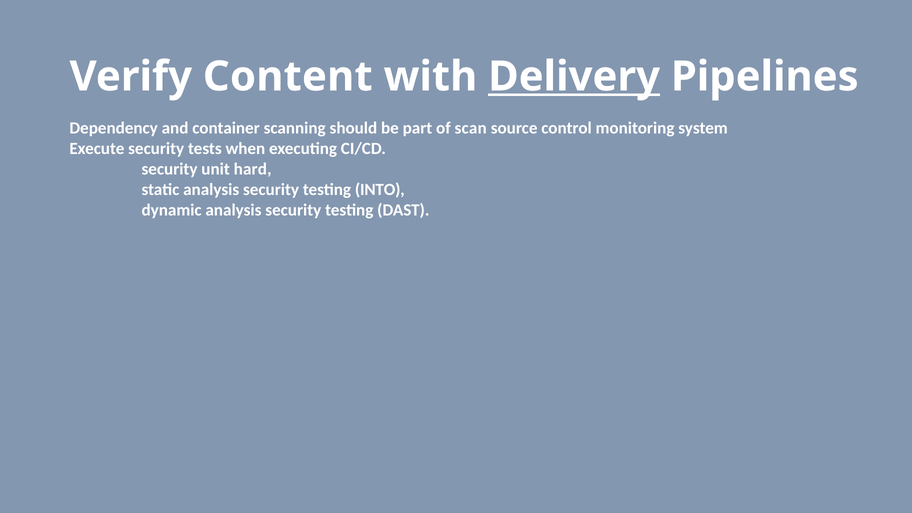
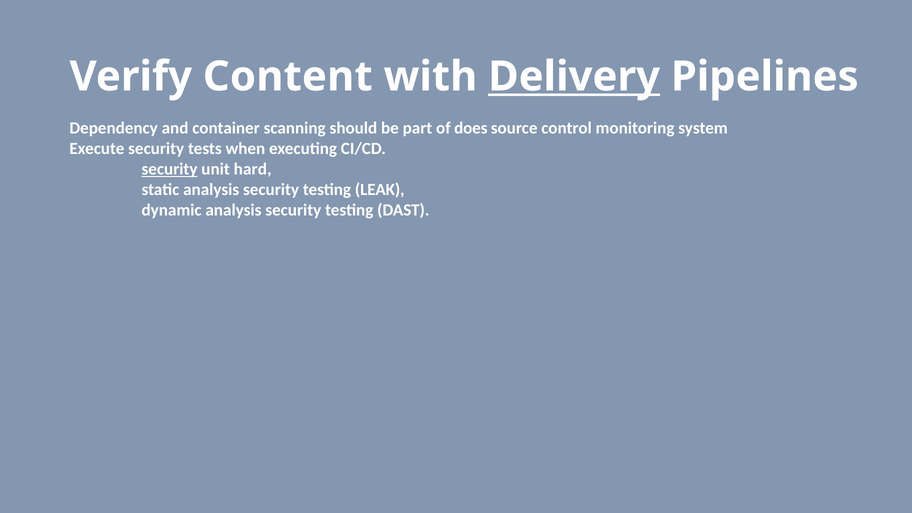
scan: scan -> does (471, 128)
security underline: none -> present (170, 169)
INTO: INTO -> LEAK (380, 190)
